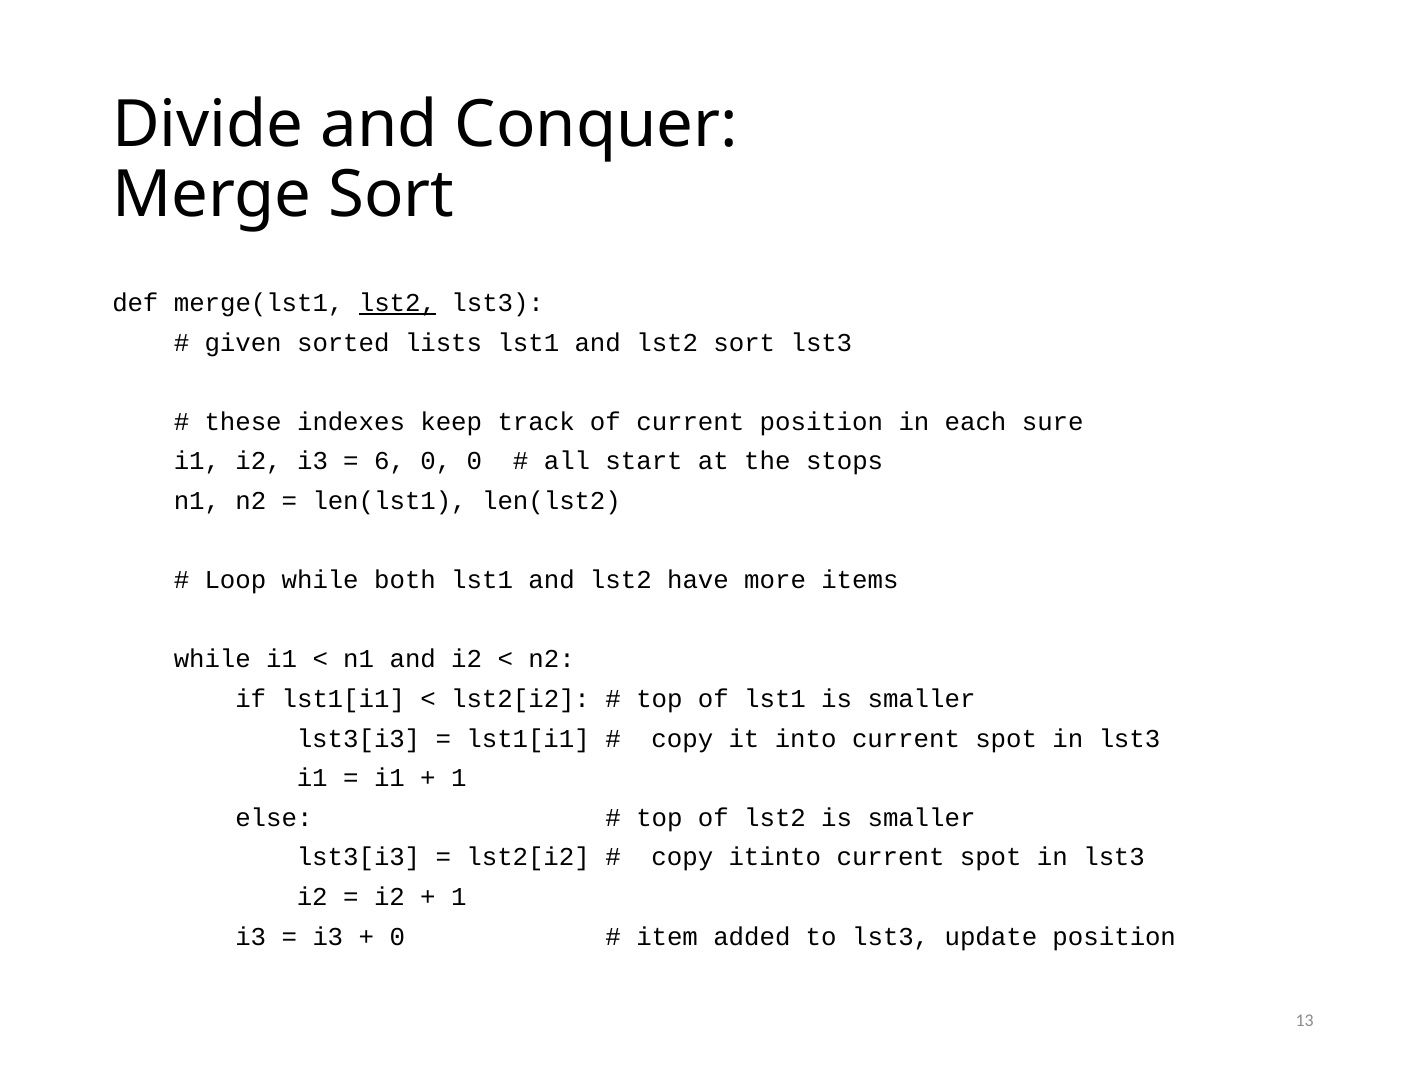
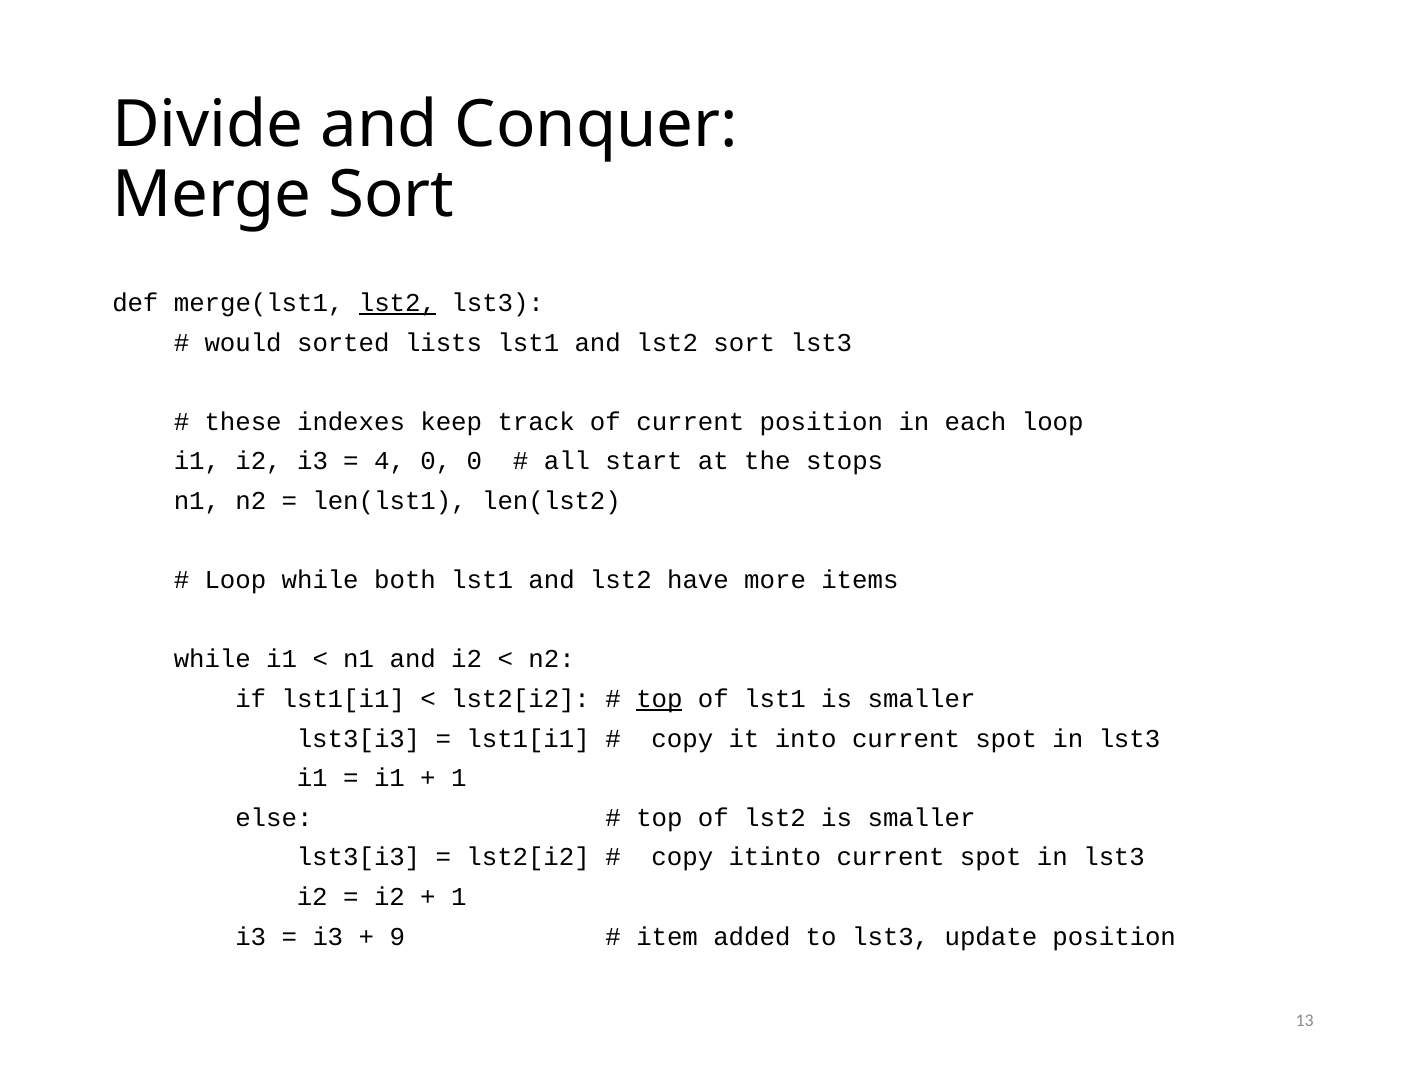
given: given -> would (243, 343)
each sure: sure -> loop (1053, 422)
6: 6 -> 4 (390, 462)
top underline: none -> present (659, 699)
0: 0 -> 9 (397, 937)
